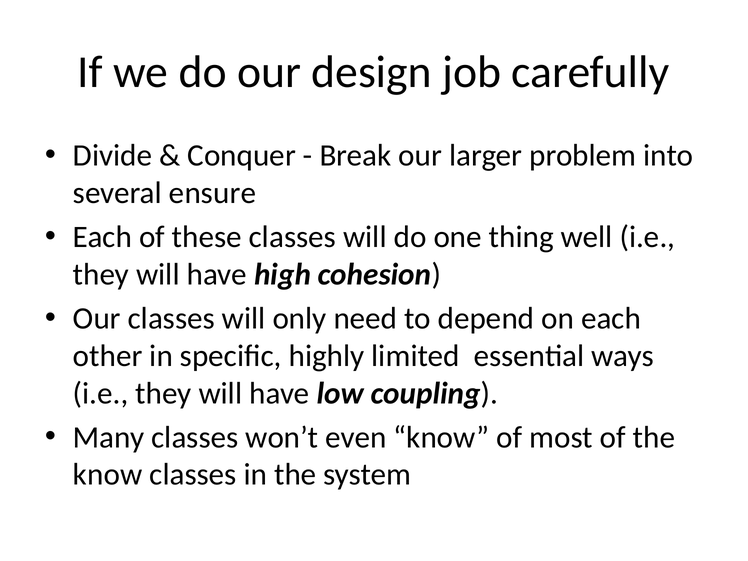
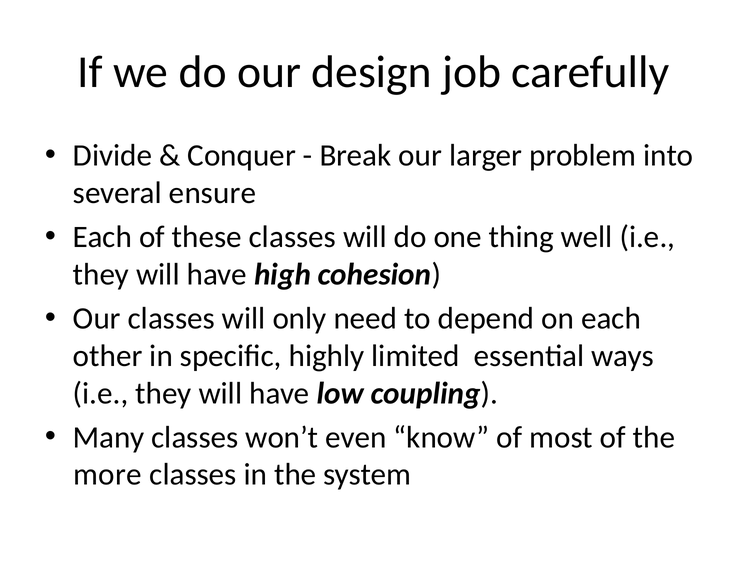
know: know -> more (108, 475)
